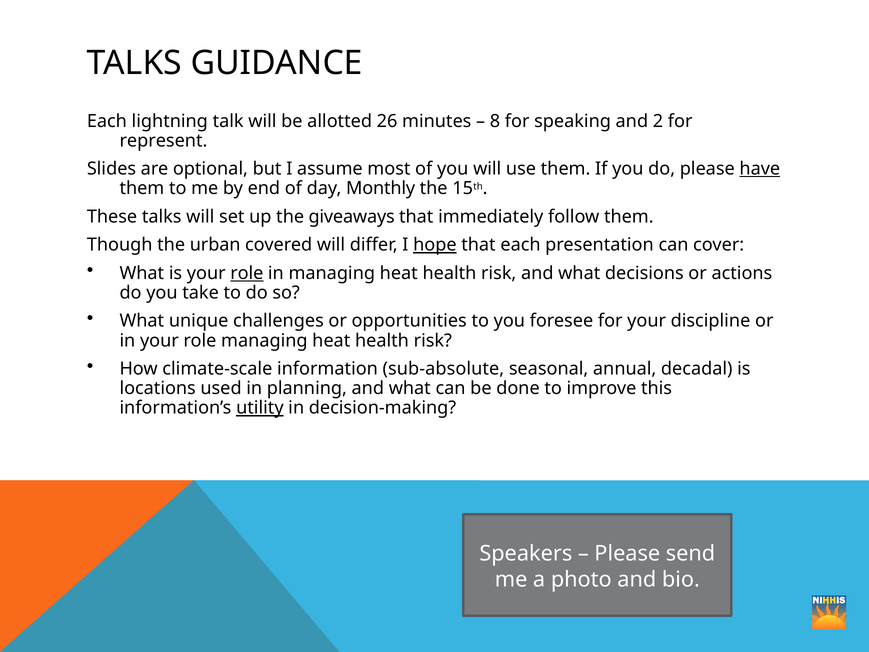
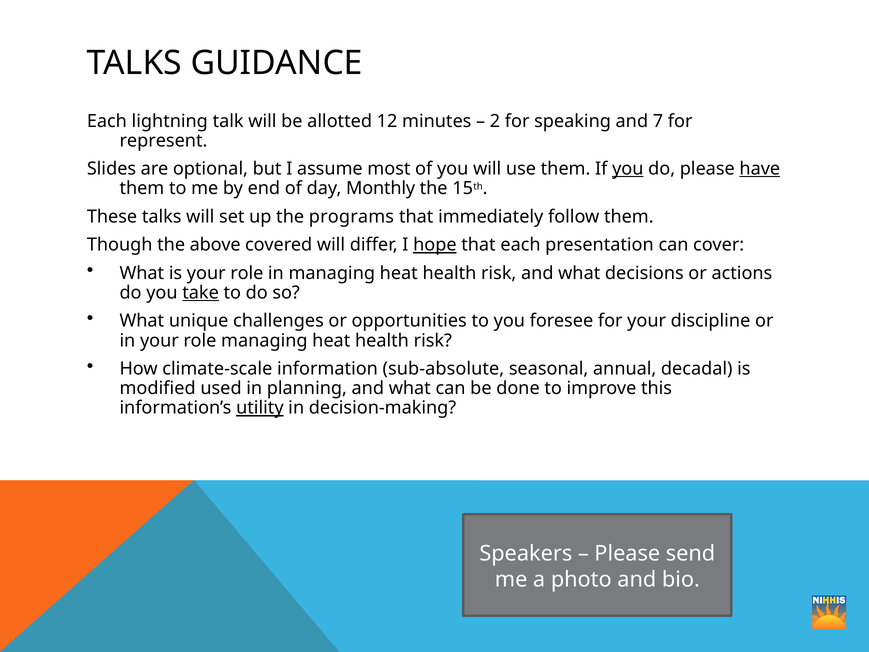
26: 26 -> 12 (387, 121)
8: 8 -> 2 (495, 121)
2: 2 -> 7 (658, 121)
you underline: none -> present (628, 169)
giveaways: giveaways -> programs (351, 217)
urban: urban -> above (215, 245)
role underline: present -> none (247, 273)
take underline: none -> present (201, 293)
locations: locations -> modified (158, 388)
